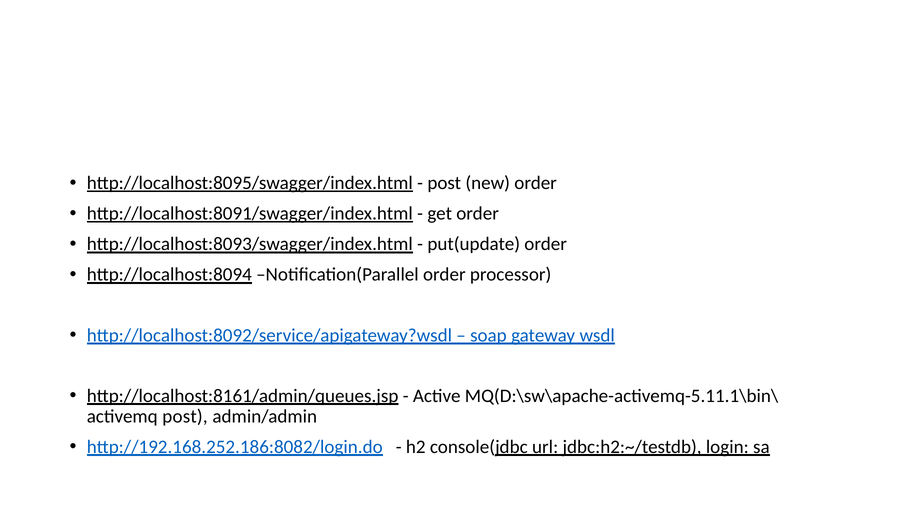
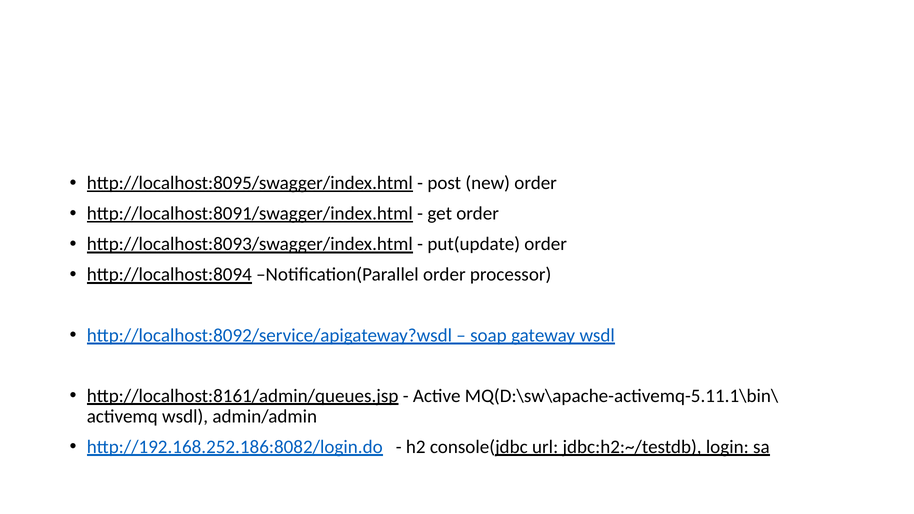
post: post -> wsdl (185, 417)
